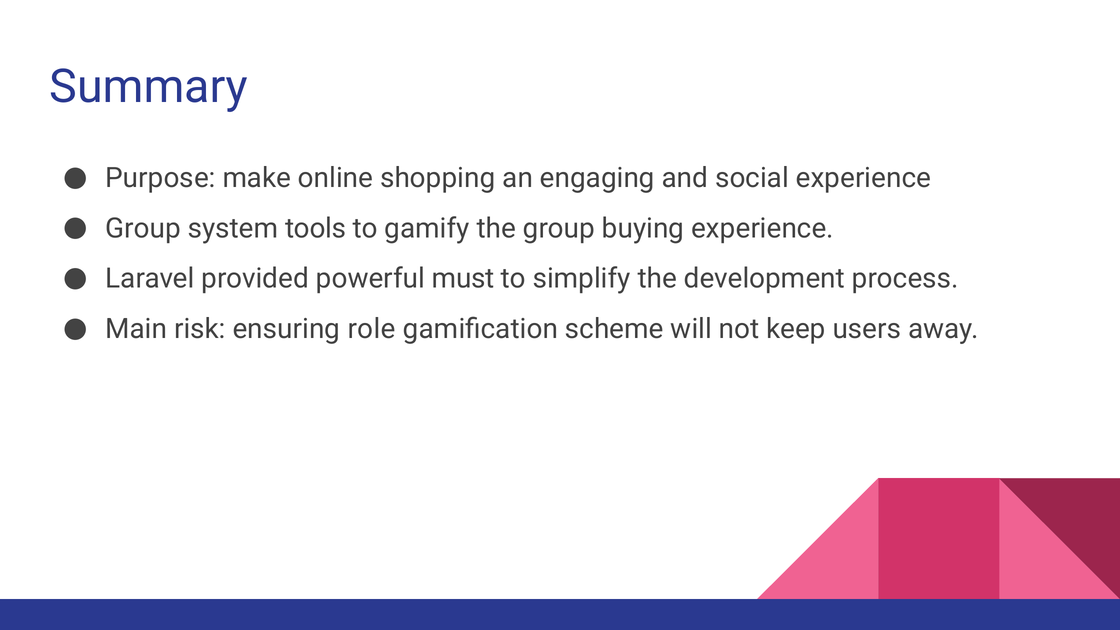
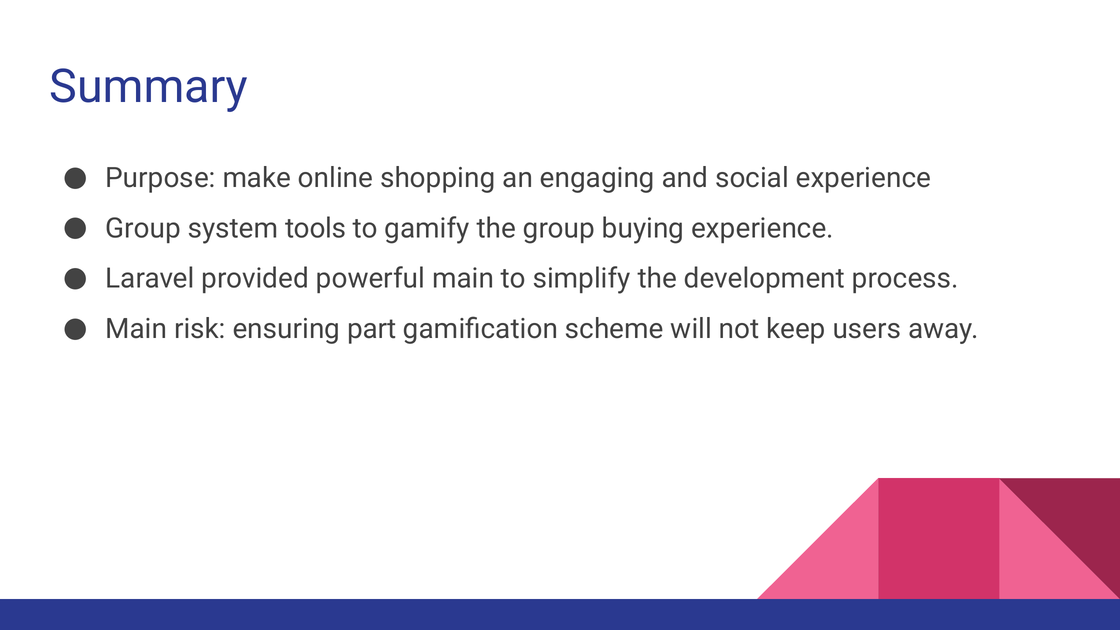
powerful must: must -> main (463, 279)
role: role -> part (372, 329)
